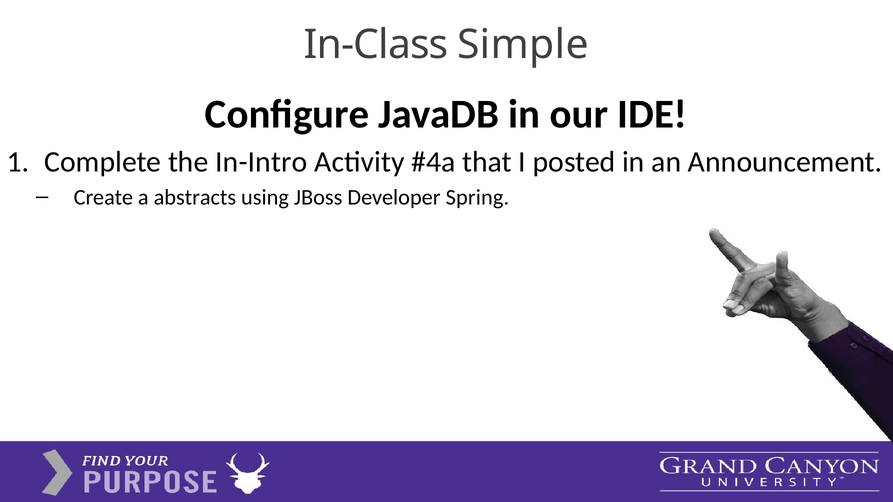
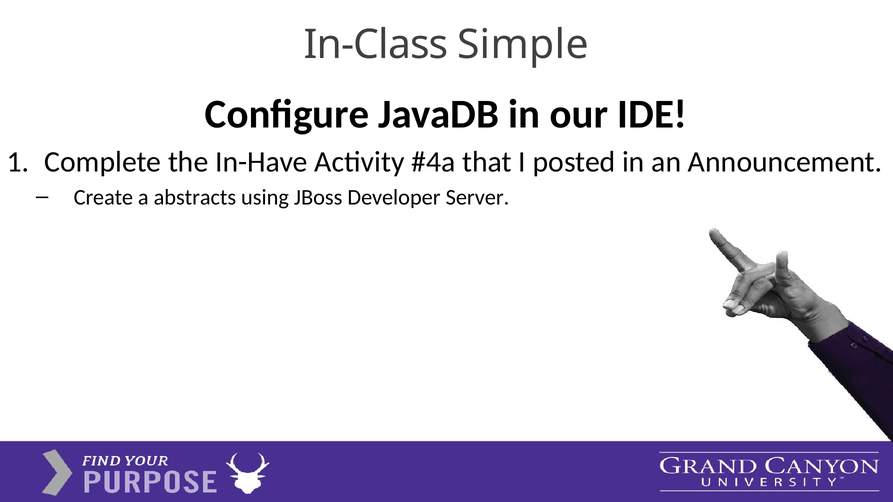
In-Intro: In-Intro -> In-Have (261, 162)
Spring: Spring -> Server (477, 197)
